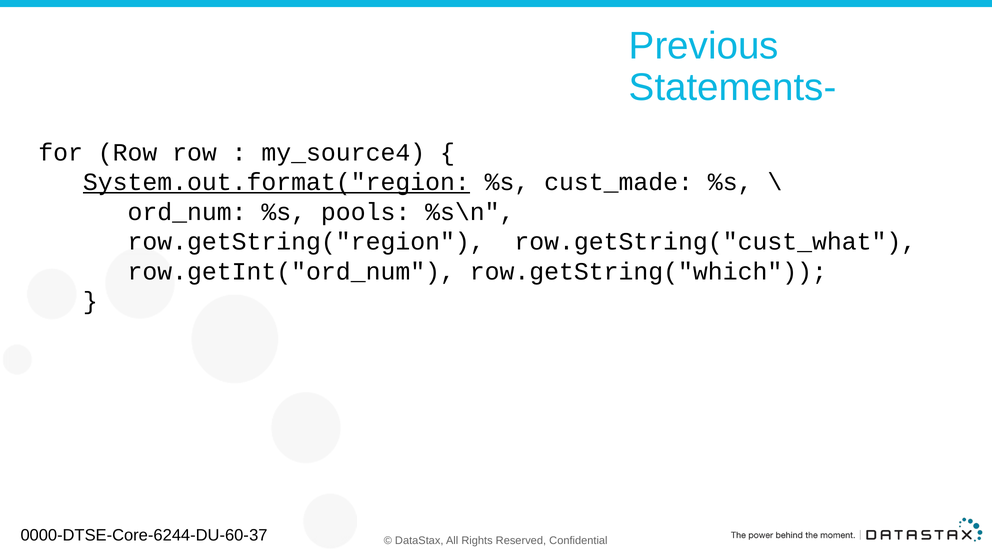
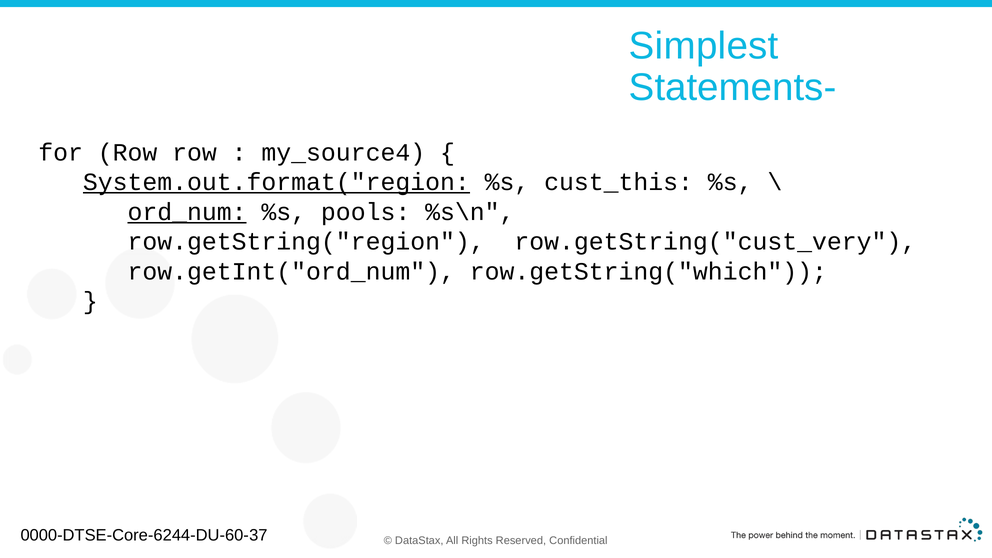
Previous: Previous -> Simplest (704, 46)
cust_made: cust_made -> cust_this (619, 182)
ord_num underline: none -> present (187, 212)
row.getString("cust_what: row.getString("cust_what -> row.getString("cust_very (715, 242)
